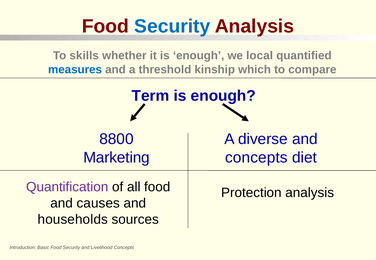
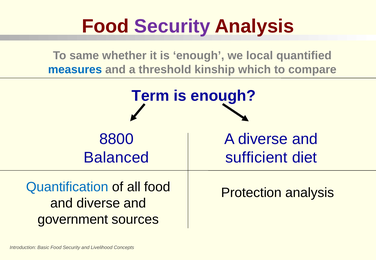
Security colour: blue -> purple (172, 26)
skills: skills -> same (84, 56)
Marketing: Marketing -> Balanced (116, 158)
concepts: concepts -> sufficient (256, 158)
Quantification colour: purple -> blue (67, 187)
and causes: causes -> diverse (98, 203)
households: households -> government (73, 220)
